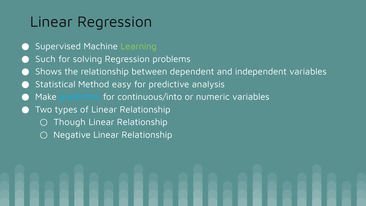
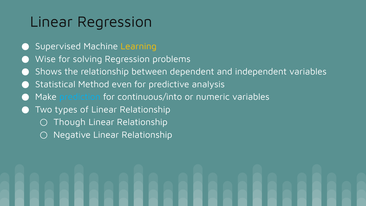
Learning colour: light green -> yellow (139, 46)
Such: Such -> Wise (45, 59)
easy: easy -> even (122, 84)
